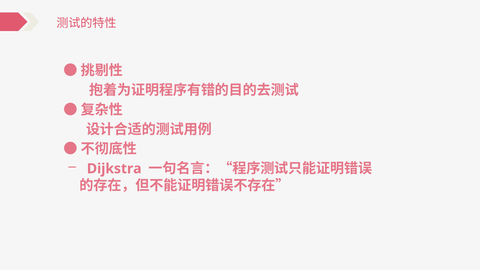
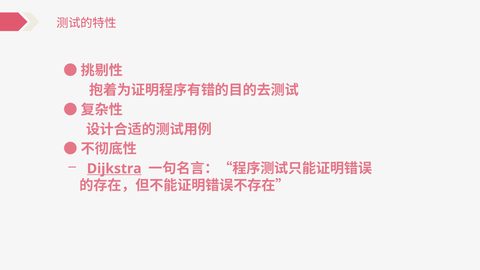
Dijkstra underline: none -> present (114, 169)
